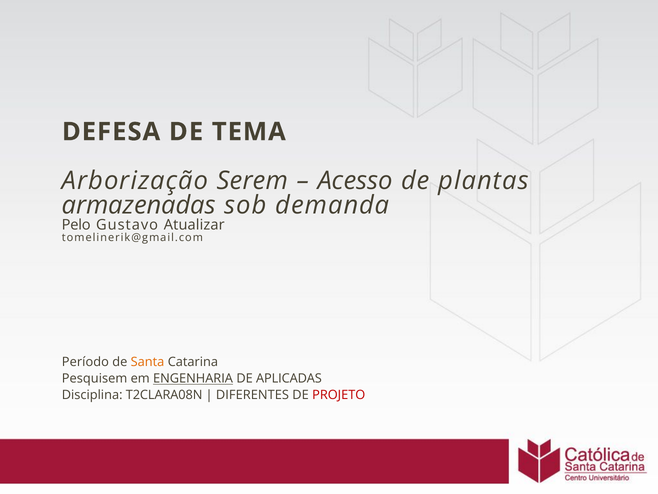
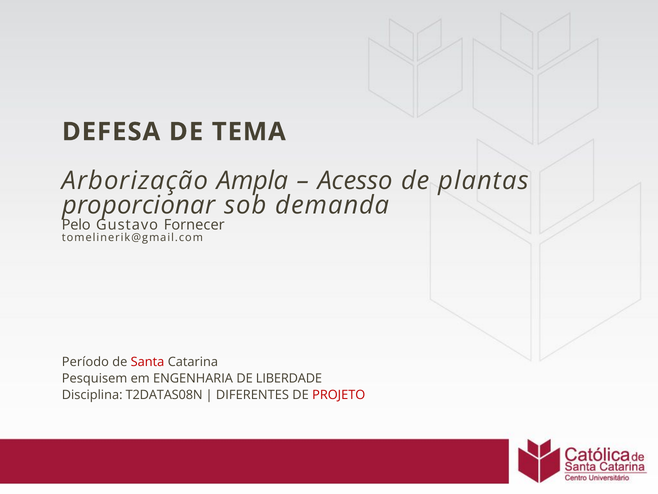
Serem: Serem -> Ampla (253, 181)
armazenadas: armazenadas -> proporcionar (139, 205)
Atualizar: Atualizar -> Fornecer (194, 225)
Santa colour: orange -> red (147, 362)
ENGENHARIA underline: present -> none (193, 378)
APLICADAS: APLICADAS -> LIBERDADE (289, 378)
T2CLARA08N: T2CLARA08N -> T2DATAS08N (164, 395)
